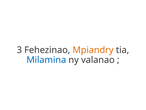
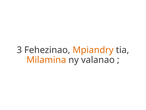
Milamina colour: blue -> orange (46, 60)
